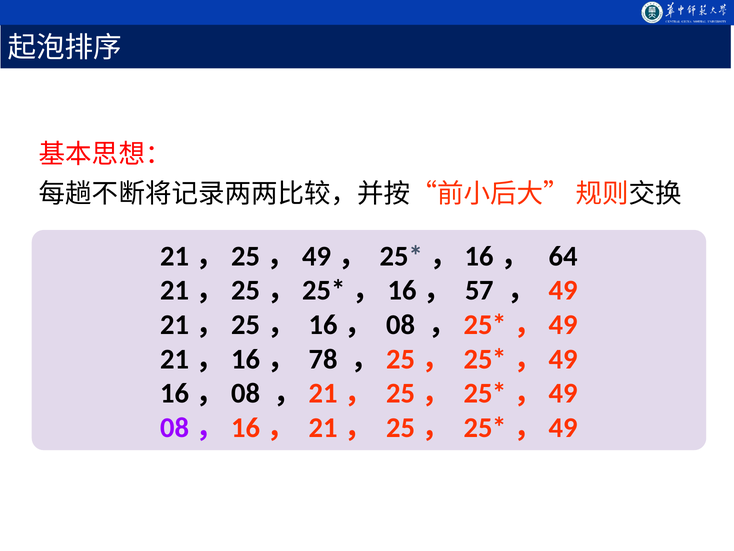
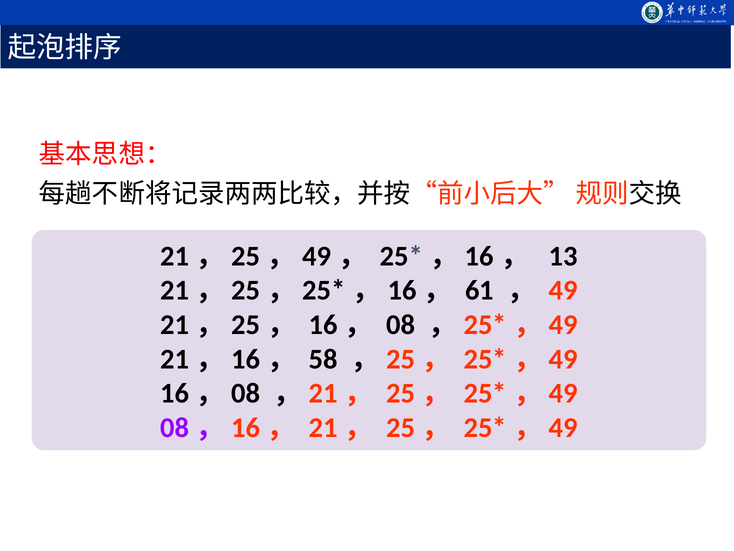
64: 64 -> 13 (563, 256)
57: 57 -> 61 (479, 290)
78: 78 -> 58 (323, 359)
